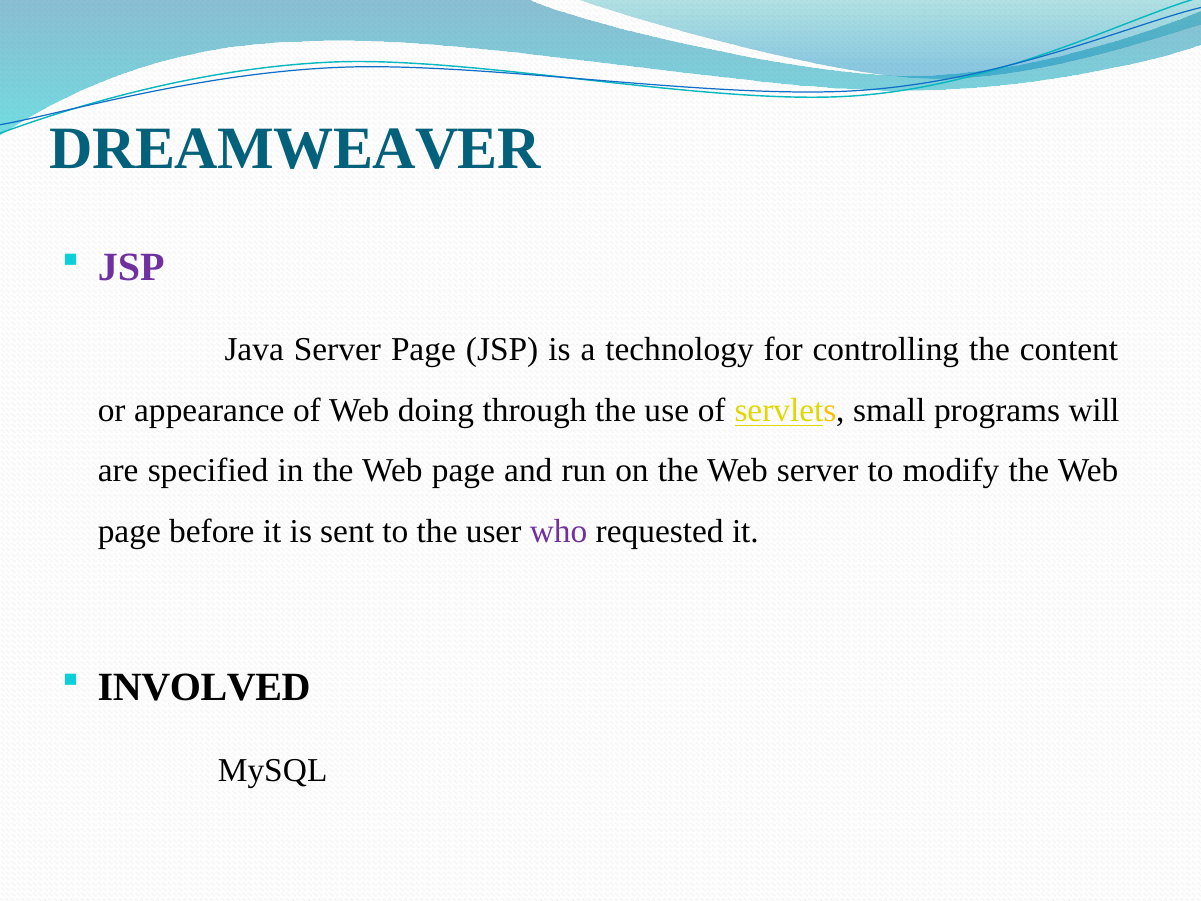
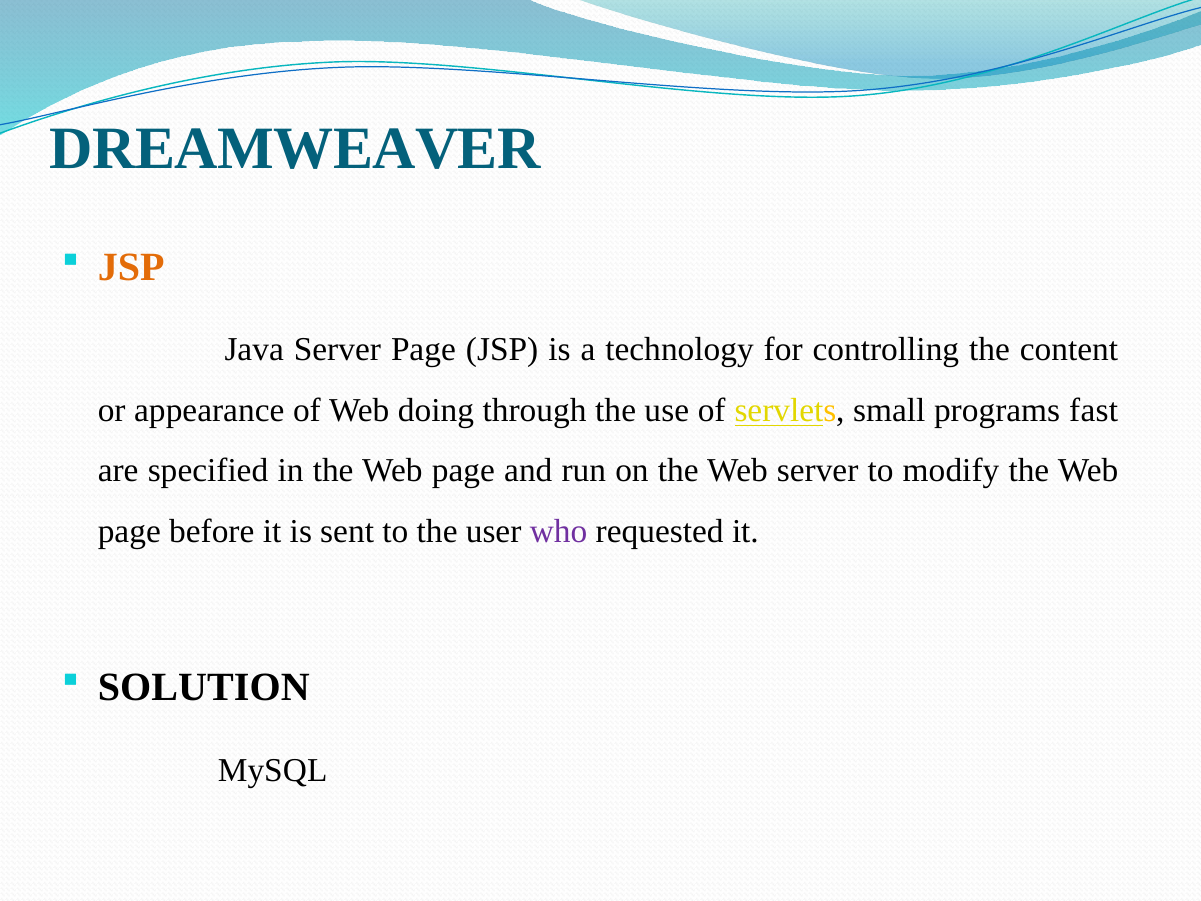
JSP colour: purple -> orange (131, 267)
will: will -> fast (1094, 411)
INVOLVED: INVOLVED -> SOLUTION (204, 688)
